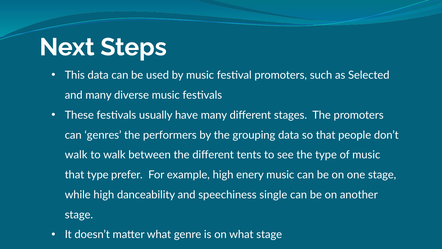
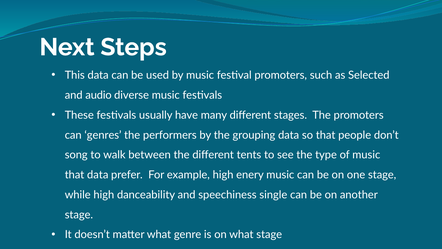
and many: many -> audio (99, 95)
walk: walk -> song (76, 155)
that type: type -> data (98, 175)
